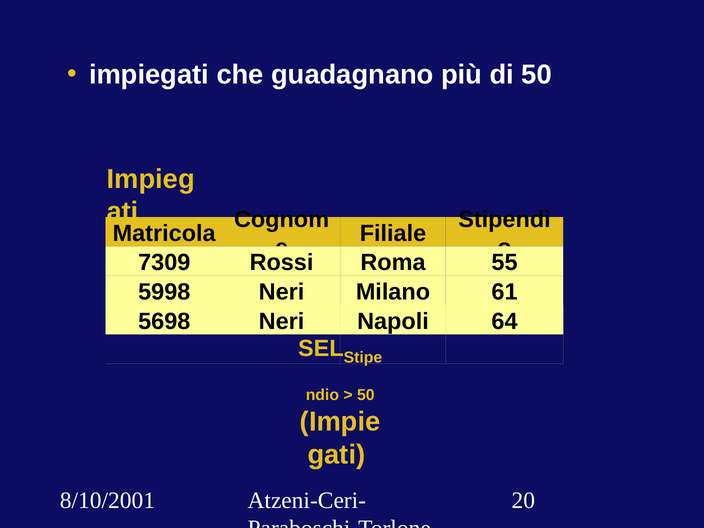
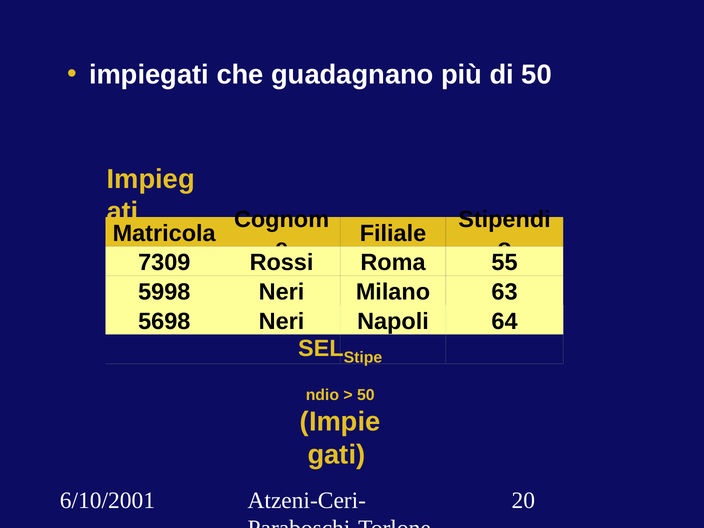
61: 61 -> 63 (505, 292)
8/10/2001: 8/10/2001 -> 6/10/2001 (107, 500)
